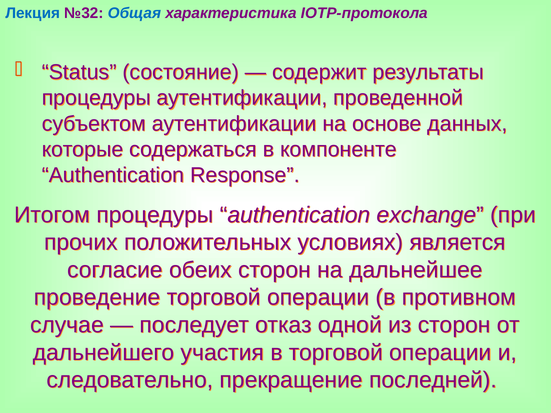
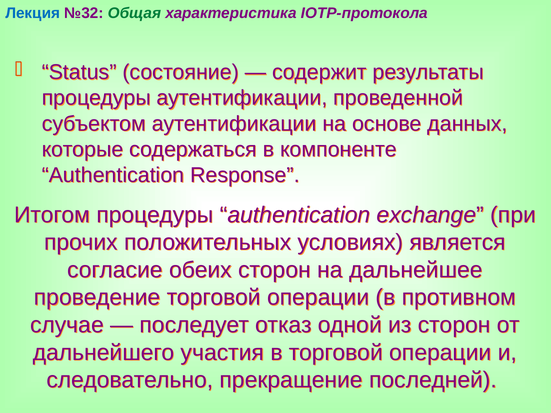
Общая colour: blue -> green (135, 13)
